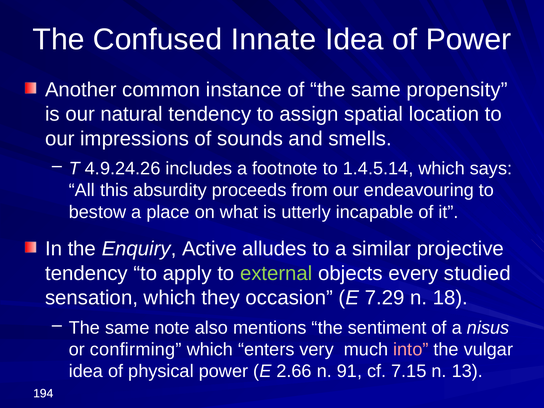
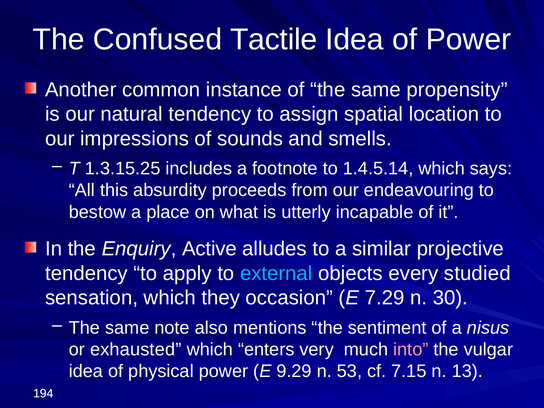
Innate: Innate -> Tactile (274, 39)
4.9.24.26: 4.9.24.26 -> 1.3.15.25 (123, 169)
external colour: light green -> light blue (276, 273)
18: 18 -> 30 (450, 298)
confirming: confirming -> exhausted (136, 349)
2.66: 2.66 -> 9.29 (294, 371)
91: 91 -> 53 (349, 371)
